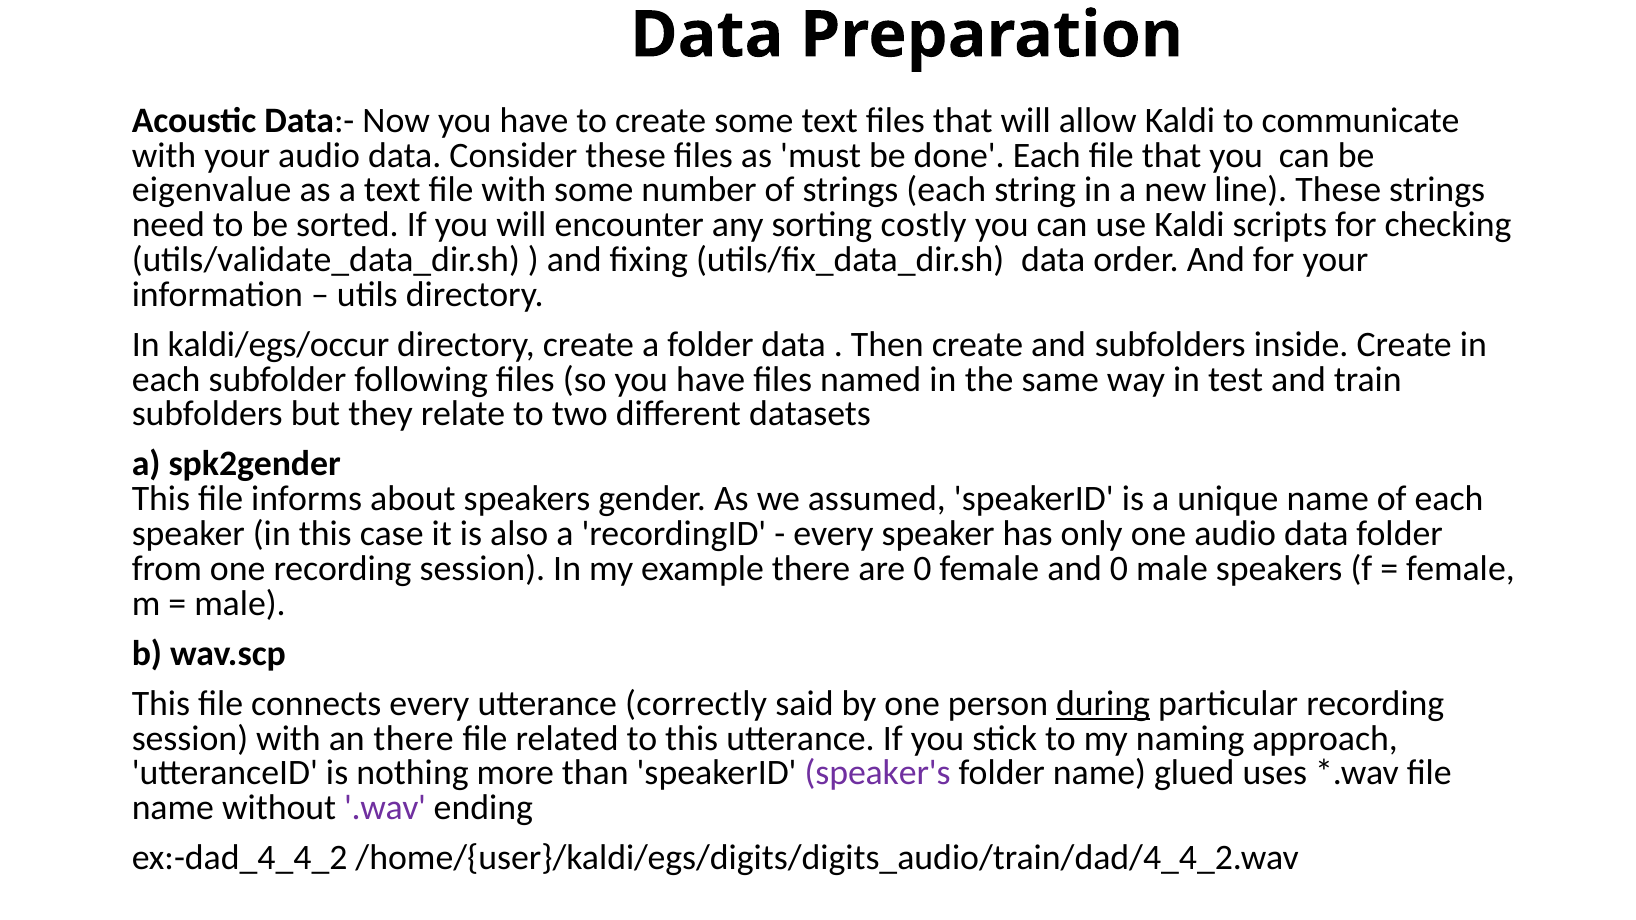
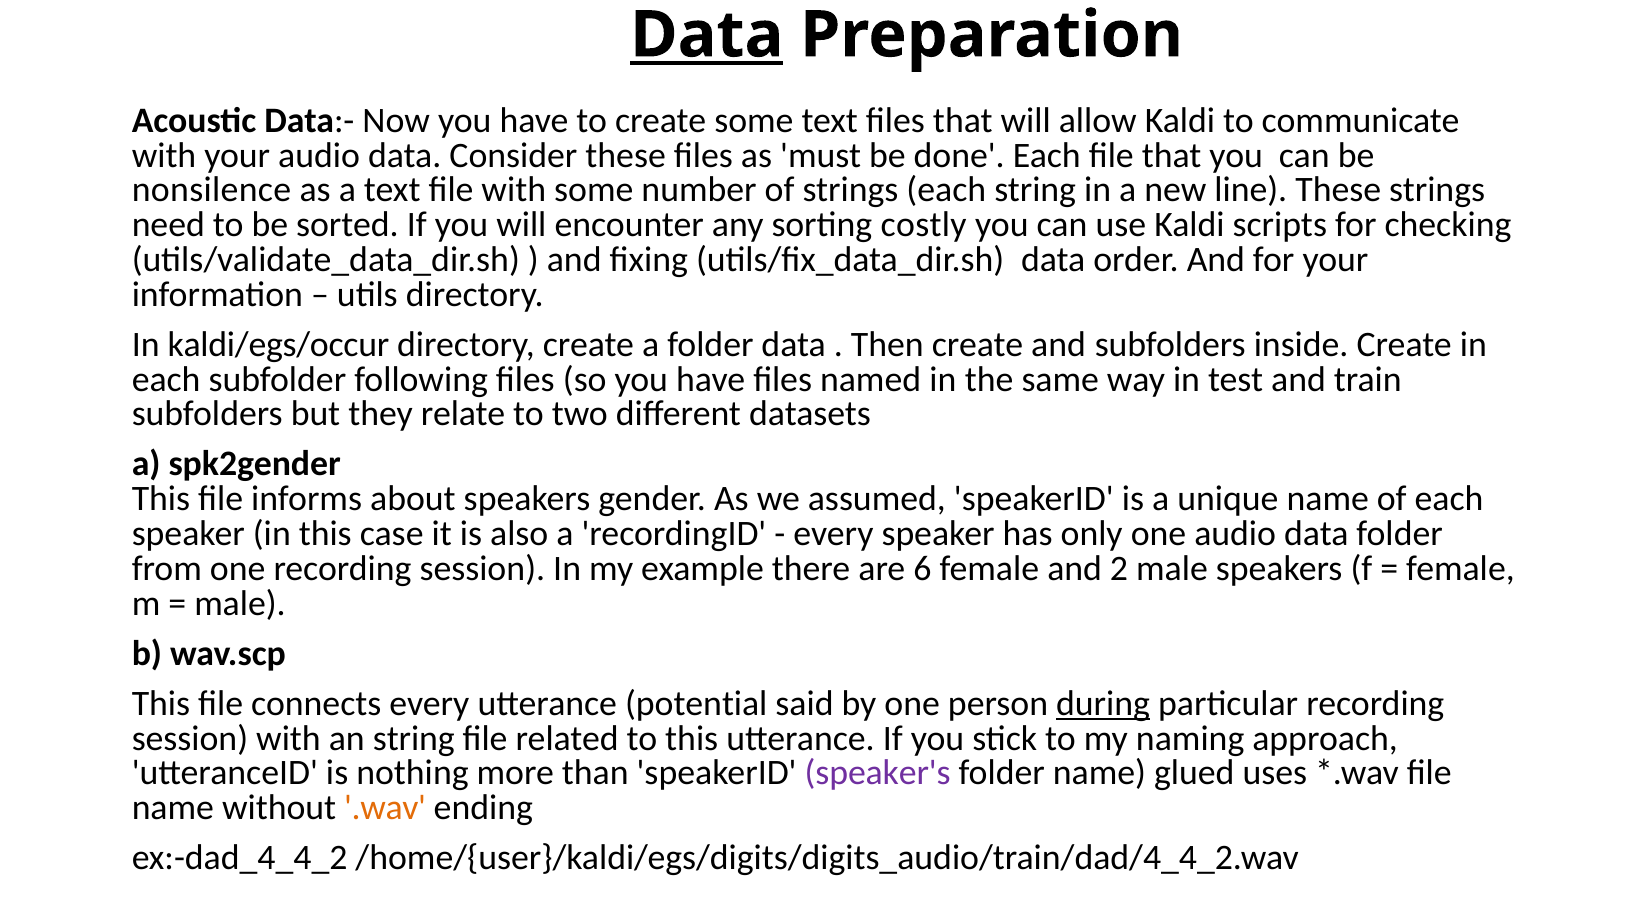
Data underline: none -> present (707, 35)
eigenvalue: eigenvalue -> nonsilence (212, 190)
are 0: 0 -> 6 (922, 569)
and 0: 0 -> 2 (1119, 569)
correctly: correctly -> potential (696, 704)
an there: there -> string (414, 738)
.wav colour: purple -> orange (385, 808)
